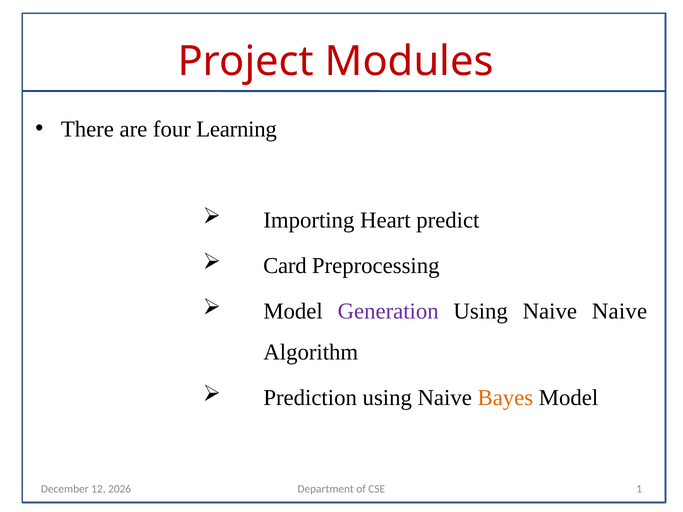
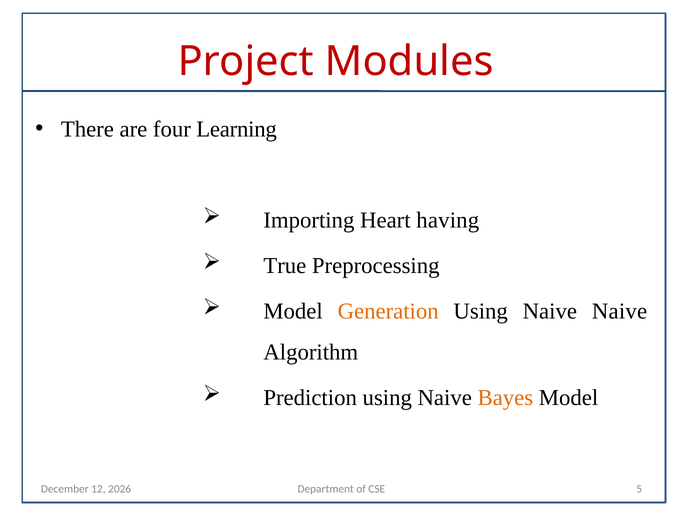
predict: predict -> having (448, 220)
Card: Card -> True (285, 266)
Generation colour: purple -> orange (388, 311)
1: 1 -> 5 (639, 489)
